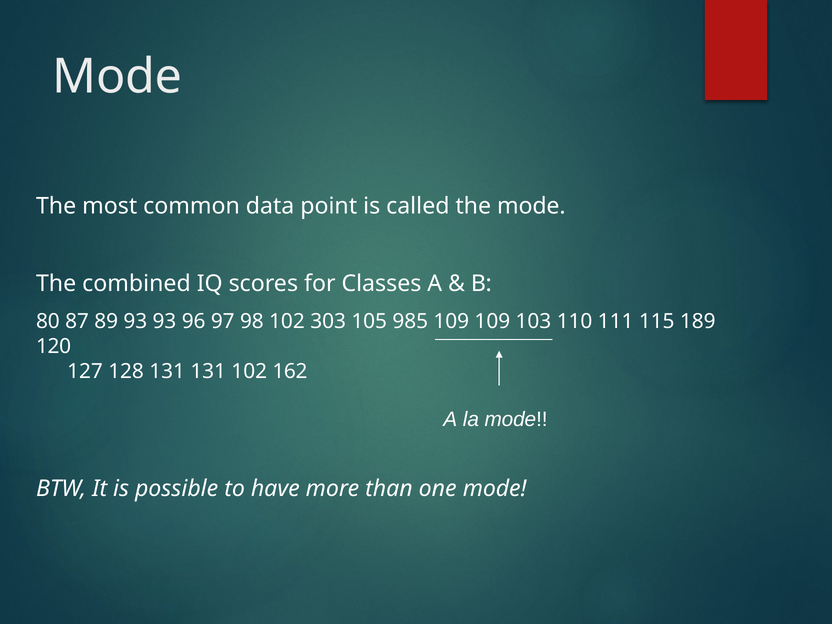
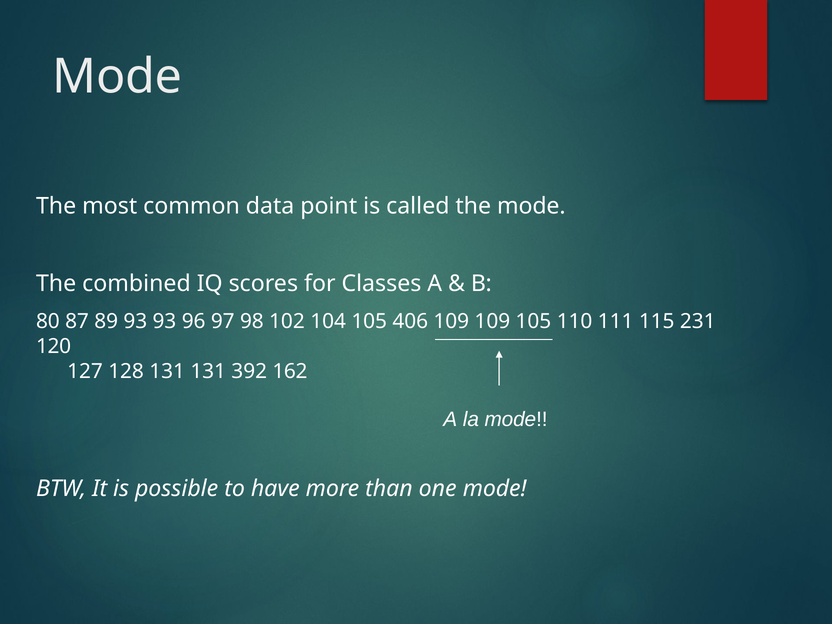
303: 303 -> 104 (328, 321)
985: 985 -> 406 (410, 321)
109 103: 103 -> 105 (533, 321)
189: 189 -> 231 (698, 321)
131 102: 102 -> 392 (249, 371)
